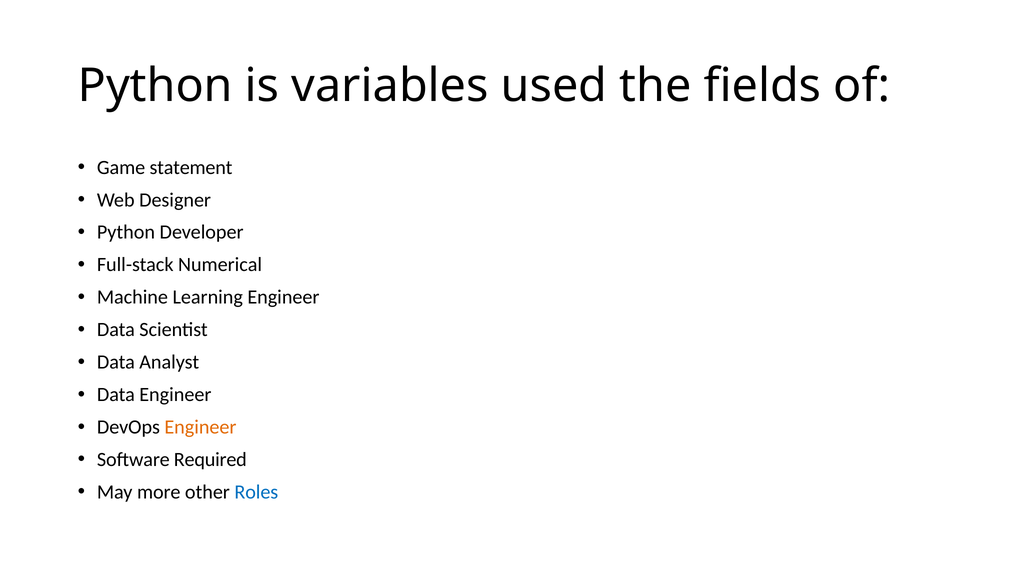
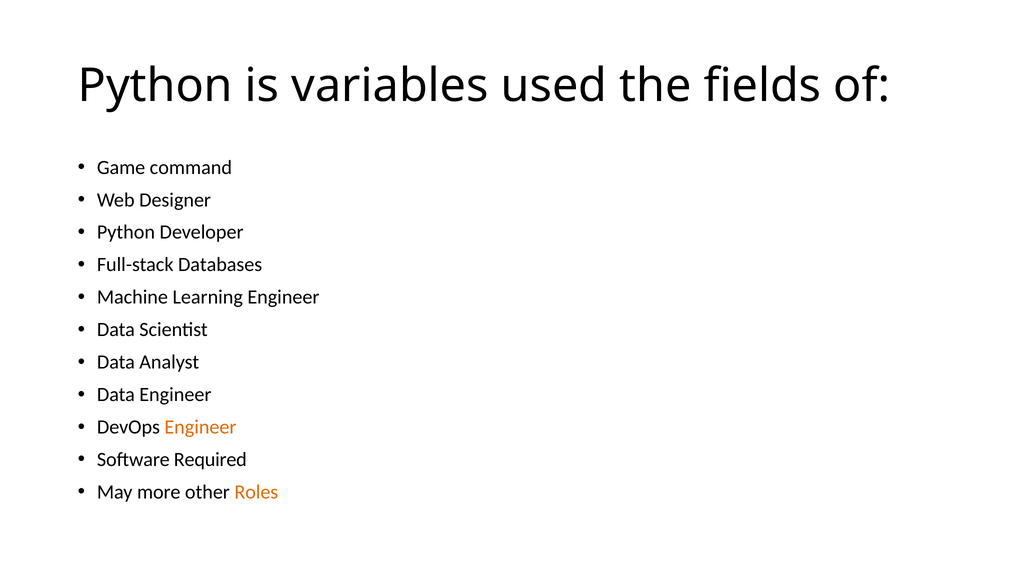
statement: statement -> command (191, 167)
Numerical: Numerical -> Databases (220, 265)
Roles colour: blue -> orange (256, 492)
